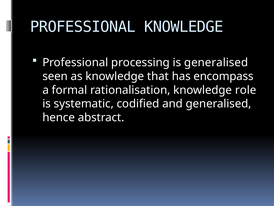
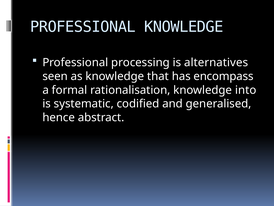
is generalised: generalised -> alternatives (216, 62)
role: role -> into (246, 90)
